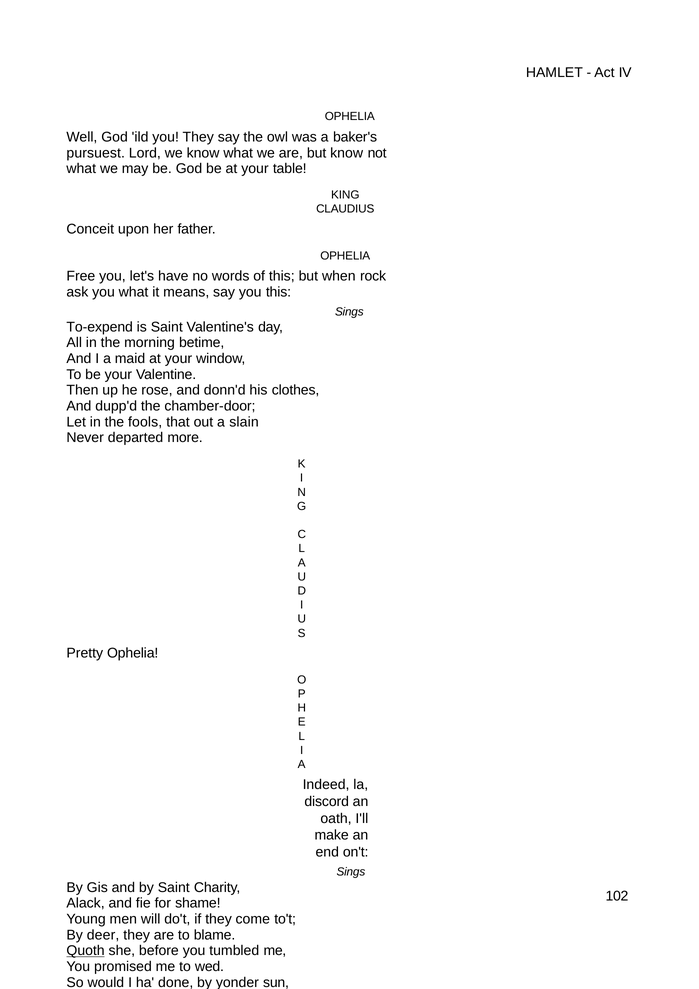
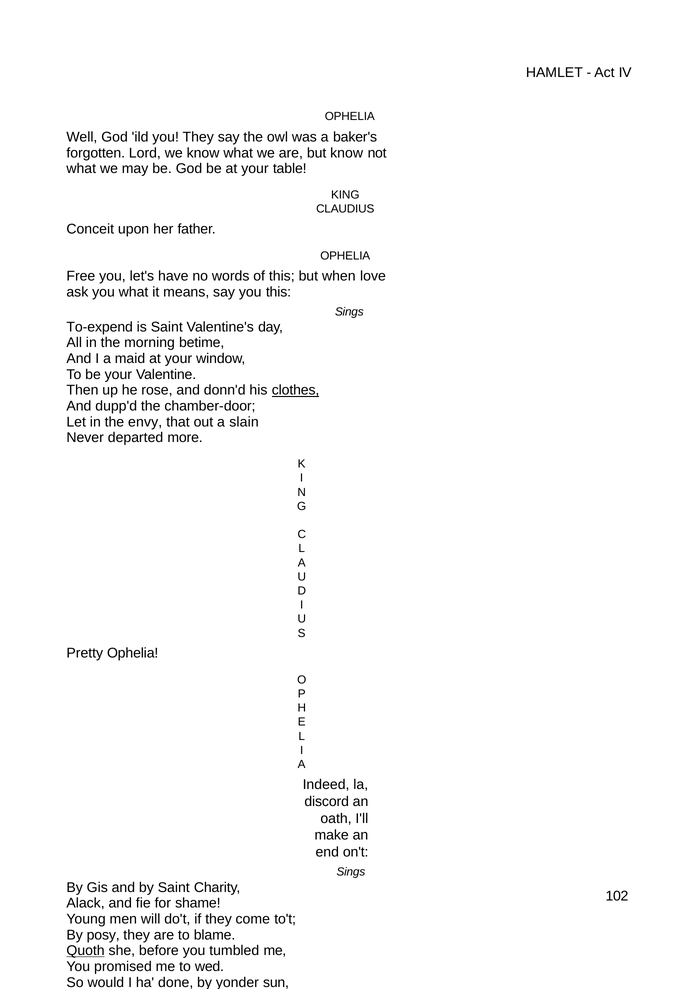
pursuest: pursuest -> forgotten (96, 153)
rock: rock -> love (373, 276)
clothes underline: none -> present (296, 390)
fools: fools -> envy (145, 422)
deer: deer -> posy (103, 935)
